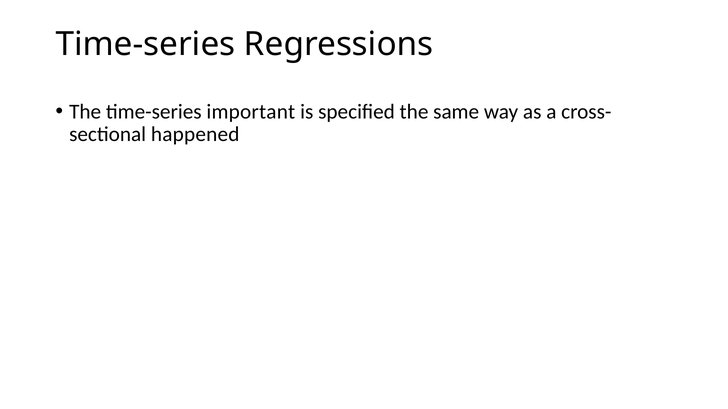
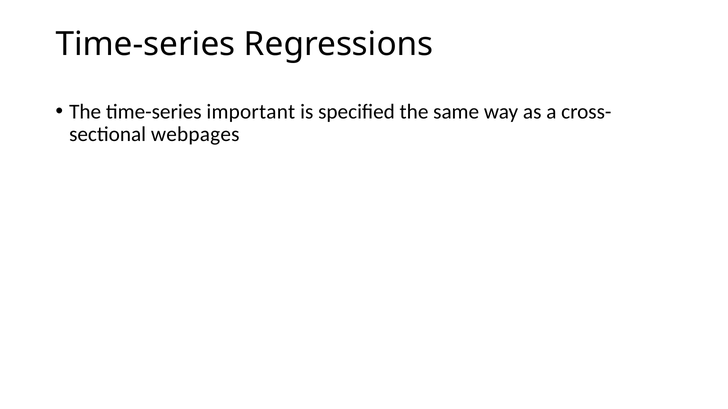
happened: happened -> webpages (195, 135)
